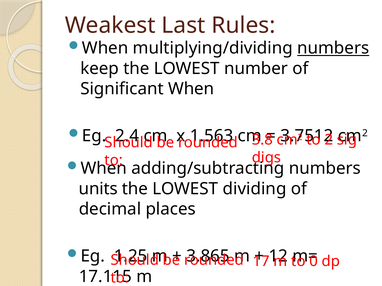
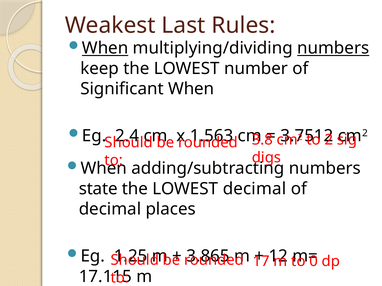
When underline: none -> present (105, 48)
units: units -> state (98, 189)
LOWEST dividing: dividing -> decimal (254, 189)
